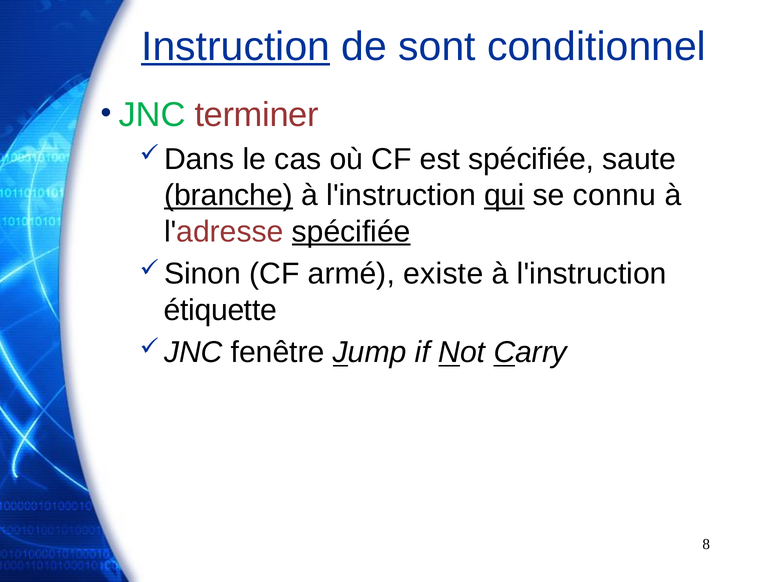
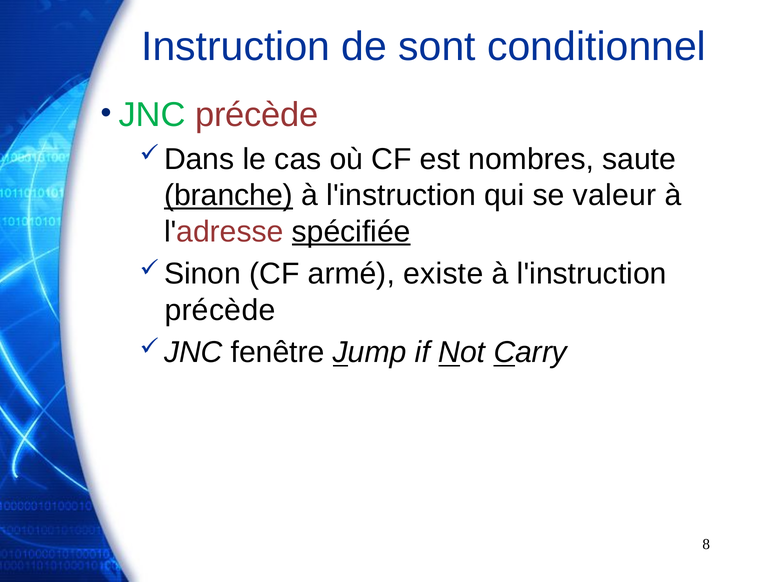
Instruction underline: present -> none (236, 47)
JNC terminer: terminer -> précède (257, 115)
est spécifiée: spécifiée -> nombres (531, 159)
qui underline: present -> none (504, 195)
connu: connu -> valeur (615, 195)
étiquette: étiquette -> précède (220, 310)
